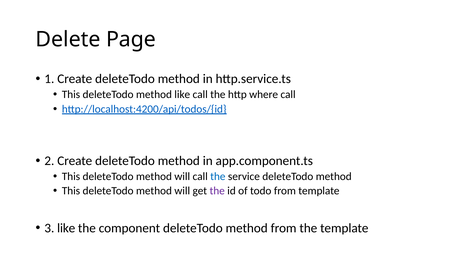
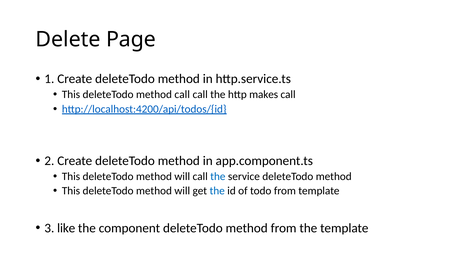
method like: like -> call (182, 94)
where: where -> makes (264, 94)
the colour: purple -> blue (217, 191)
